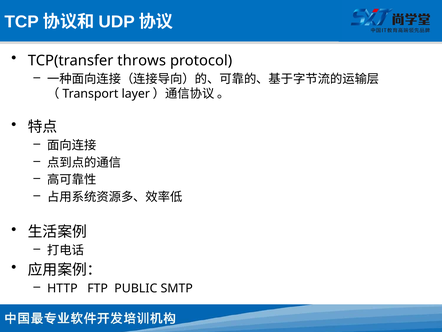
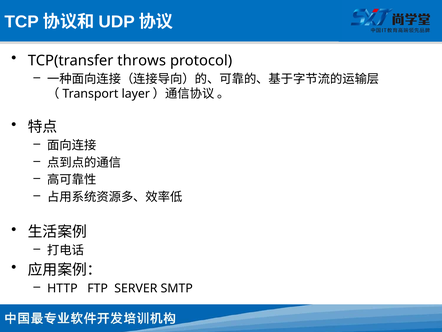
PUBLIC: PUBLIC -> SERVER (136, 288)
